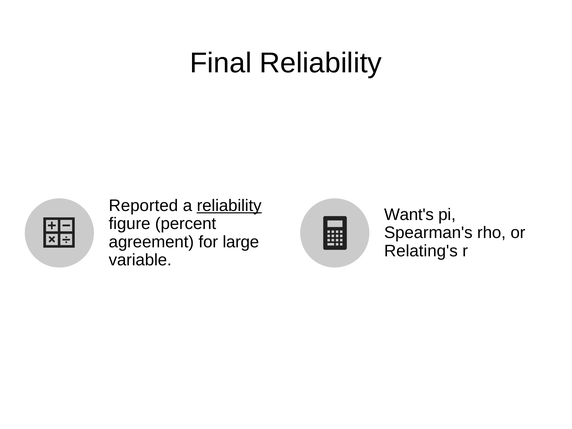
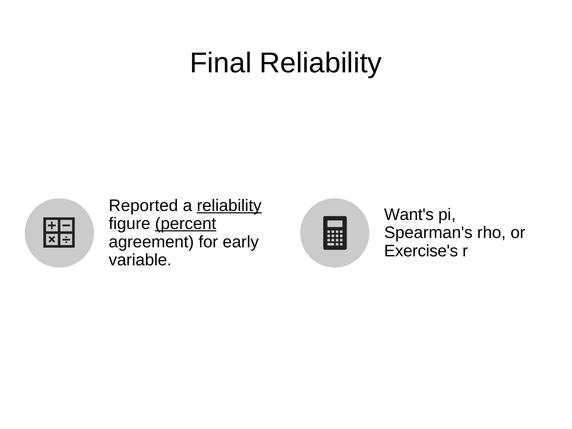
percent underline: none -> present (186, 224)
large: large -> early (241, 242)
Relating's: Relating's -> Exercise's (421, 251)
